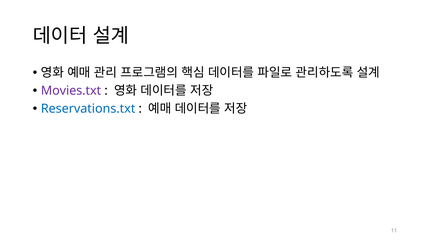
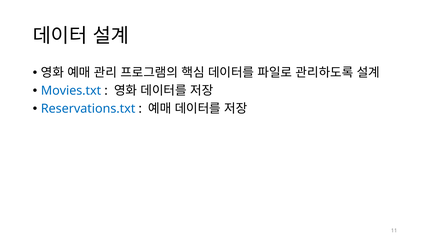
Movies.txt colour: purple -> blue (71, 91)
